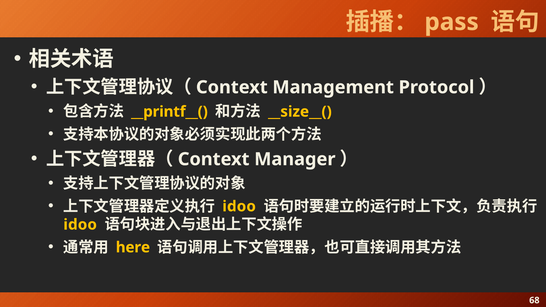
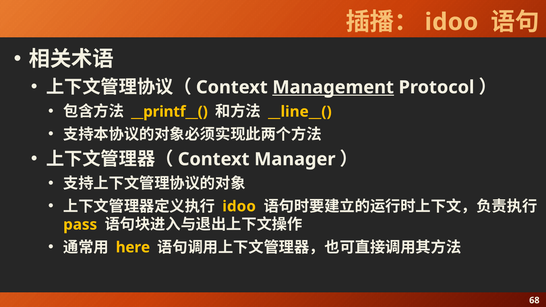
pass: pass -> idoo (451, 22)
Management underline: none -> present (333, 87)
__size__(: __size__( -> __line__( (300, 112)
idoo: idoo -> pass (80, 225)
